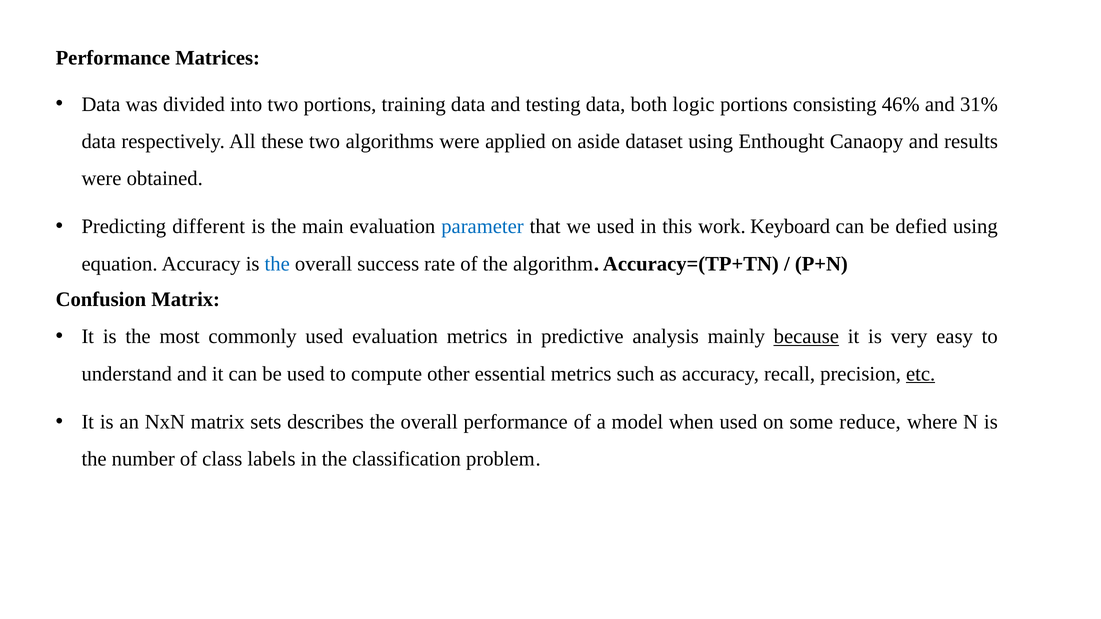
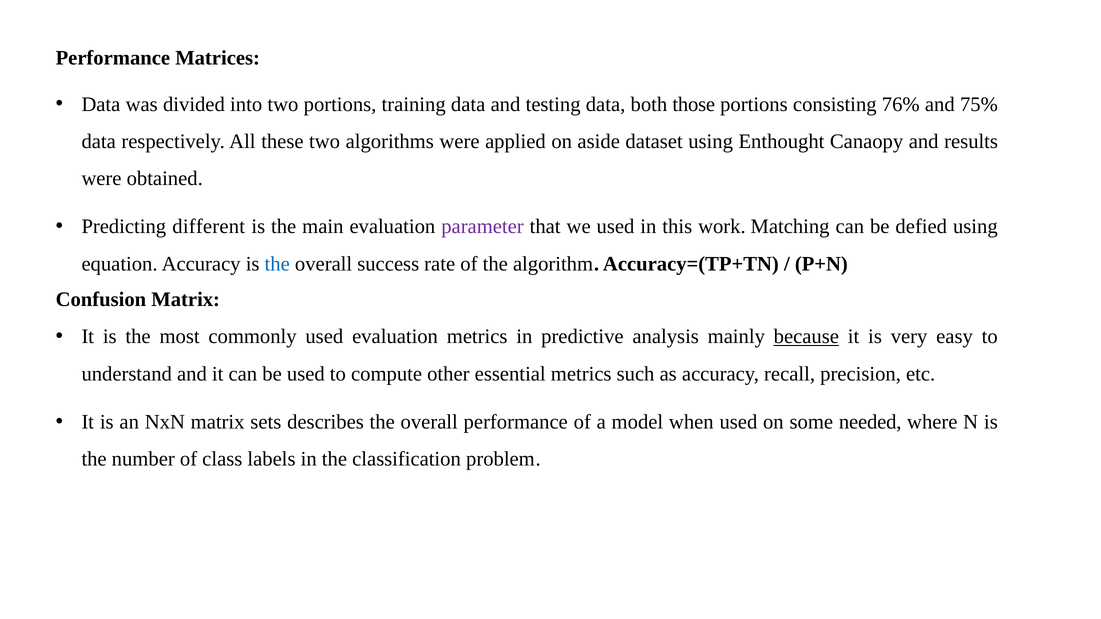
logic: logic -> those (694, 104)
46%: 46% -> 76% (901, 104)
31%: 31% -> 75% (979, 104)
parameter colour: blue -> purple (482, 227)
Keyboard: Keyboard -> Matching (790, 227)
etc underline: present -> none (921, 374)
reduce: reduce -> needed (870, 422)
